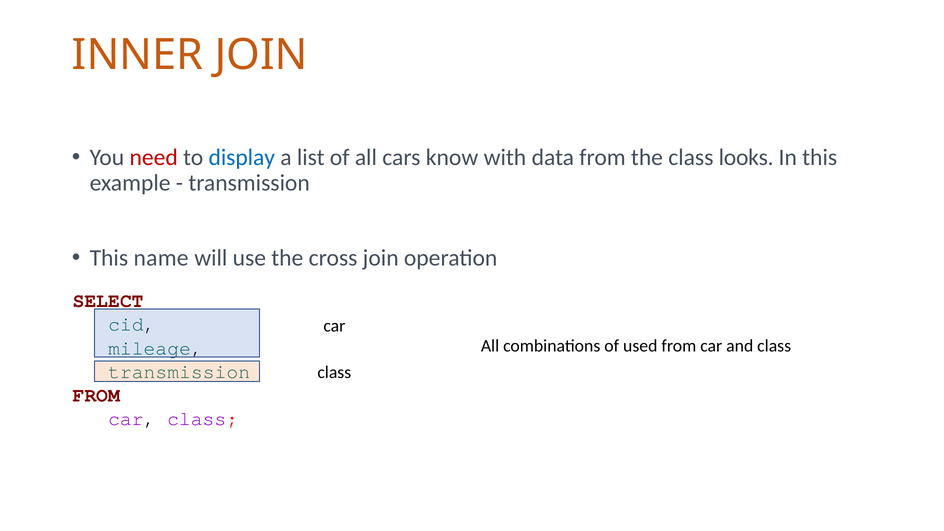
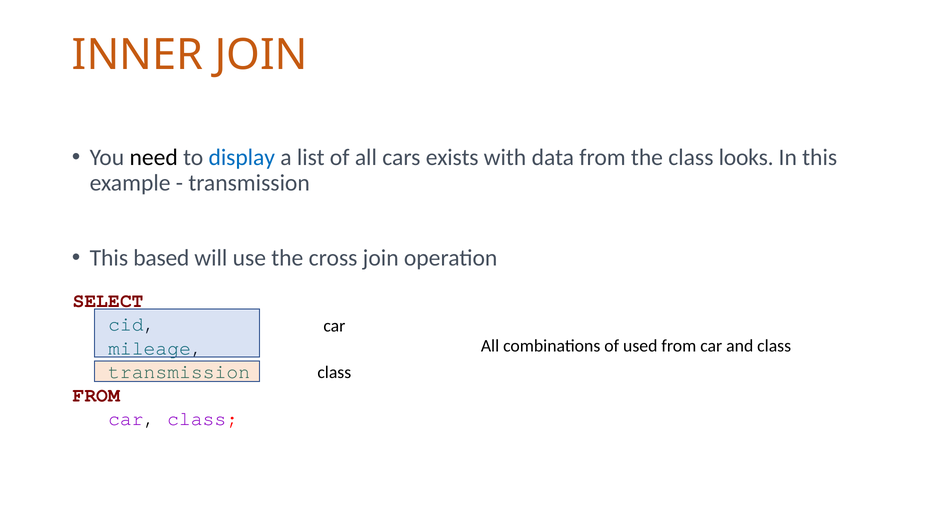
need colour: red -> black (154, 157)
know: know -> exists (452, 157)
name: name -> based (161, 258)
